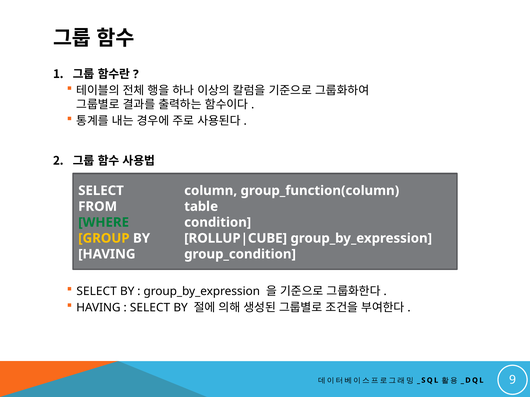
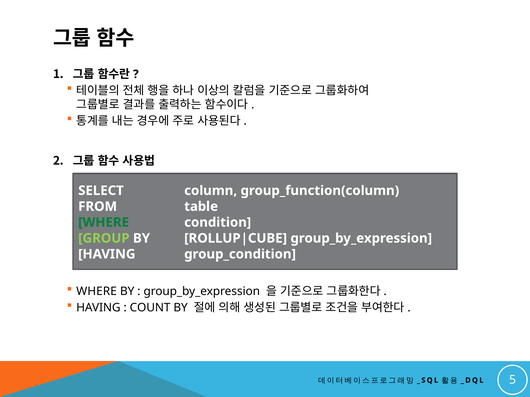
GROUP colour: yellow -> light green (104, 239)
SELECT: SELECT -> WHERE (97, 292)
SELECT: SELECT -> COUNT (150, 308)
9: 9 -> 5 (513, 380)
